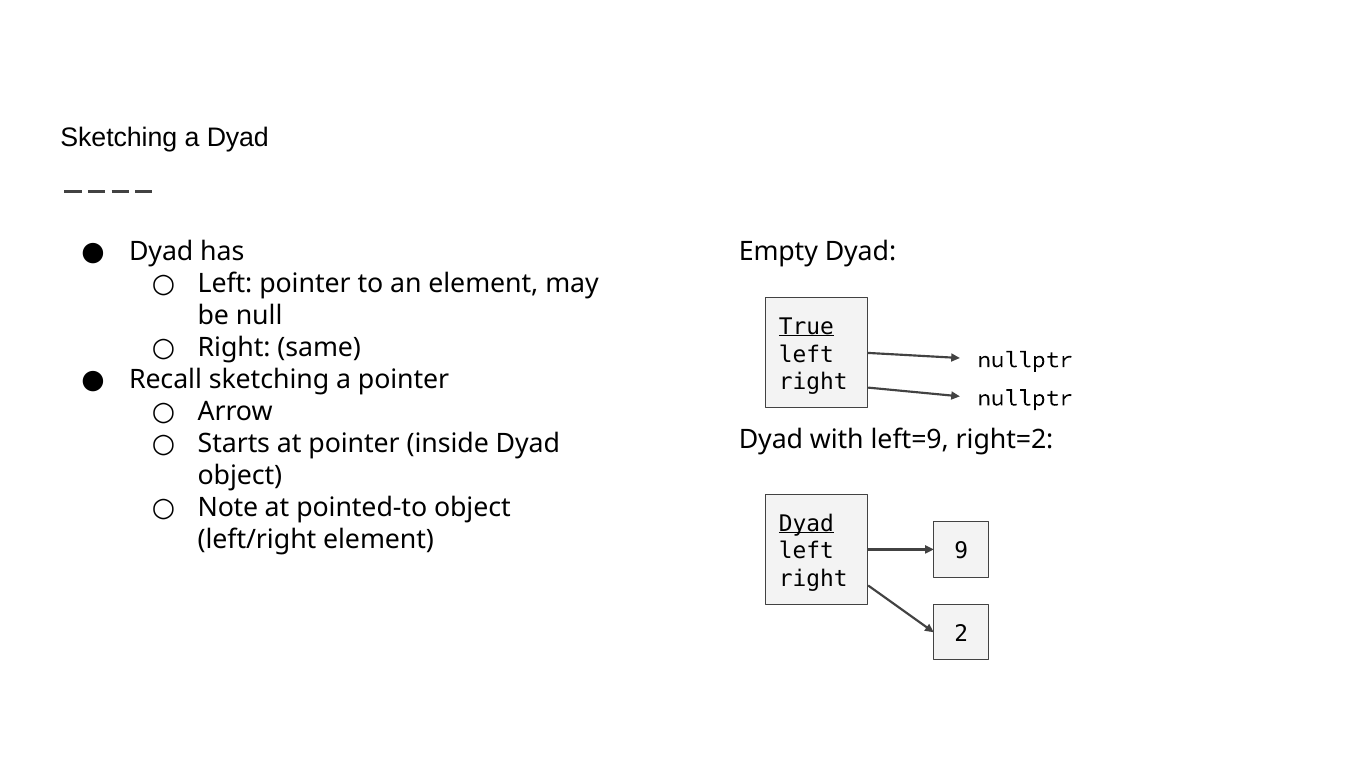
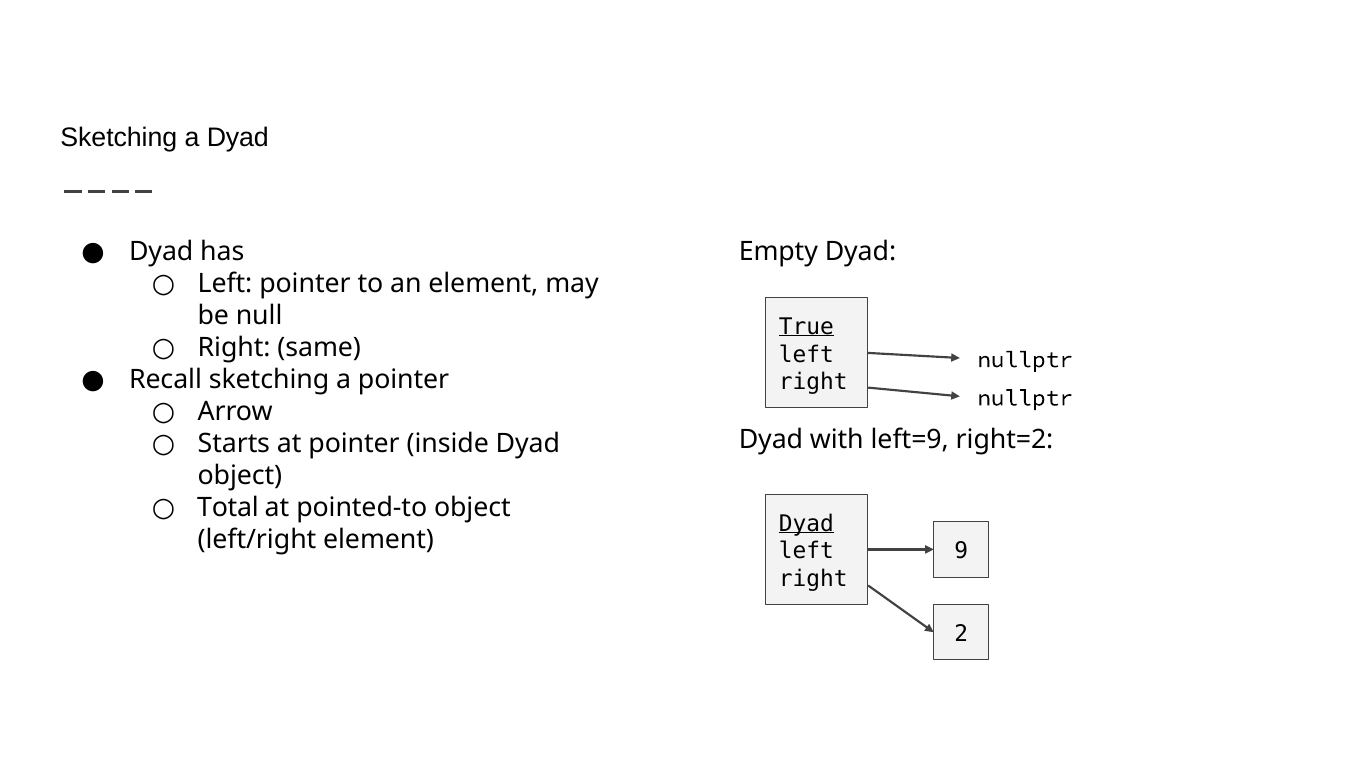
Note: Note -> Total (228, 508)
